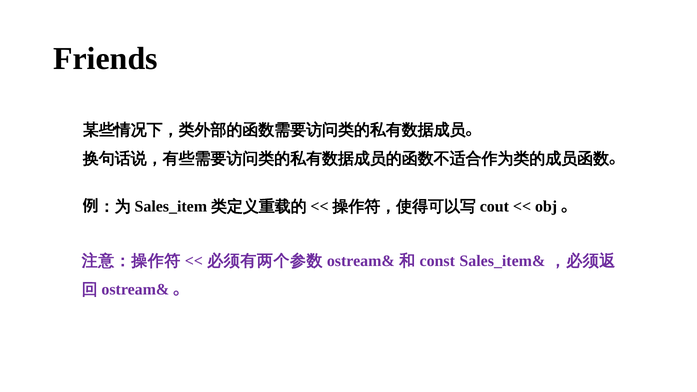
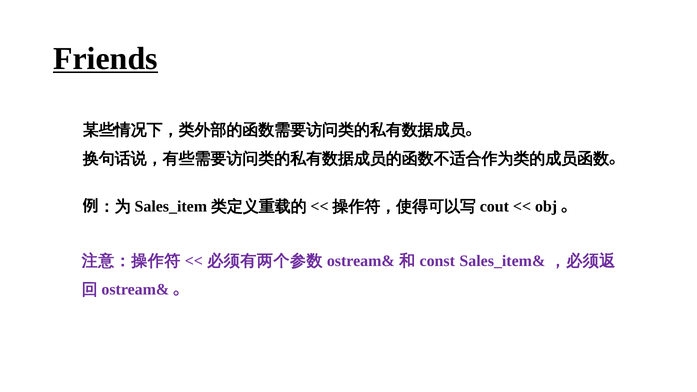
Friends underline: none -> present (105, 59)
